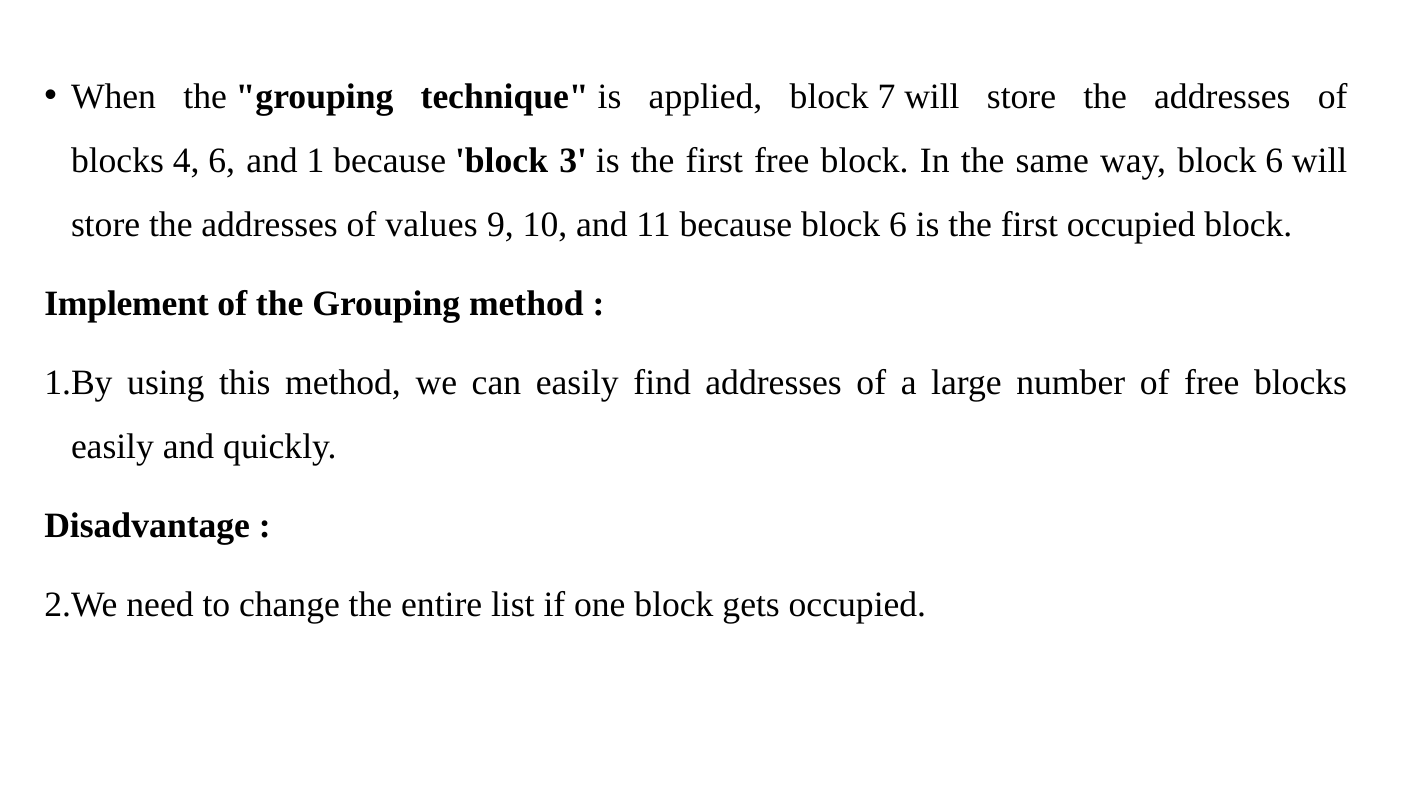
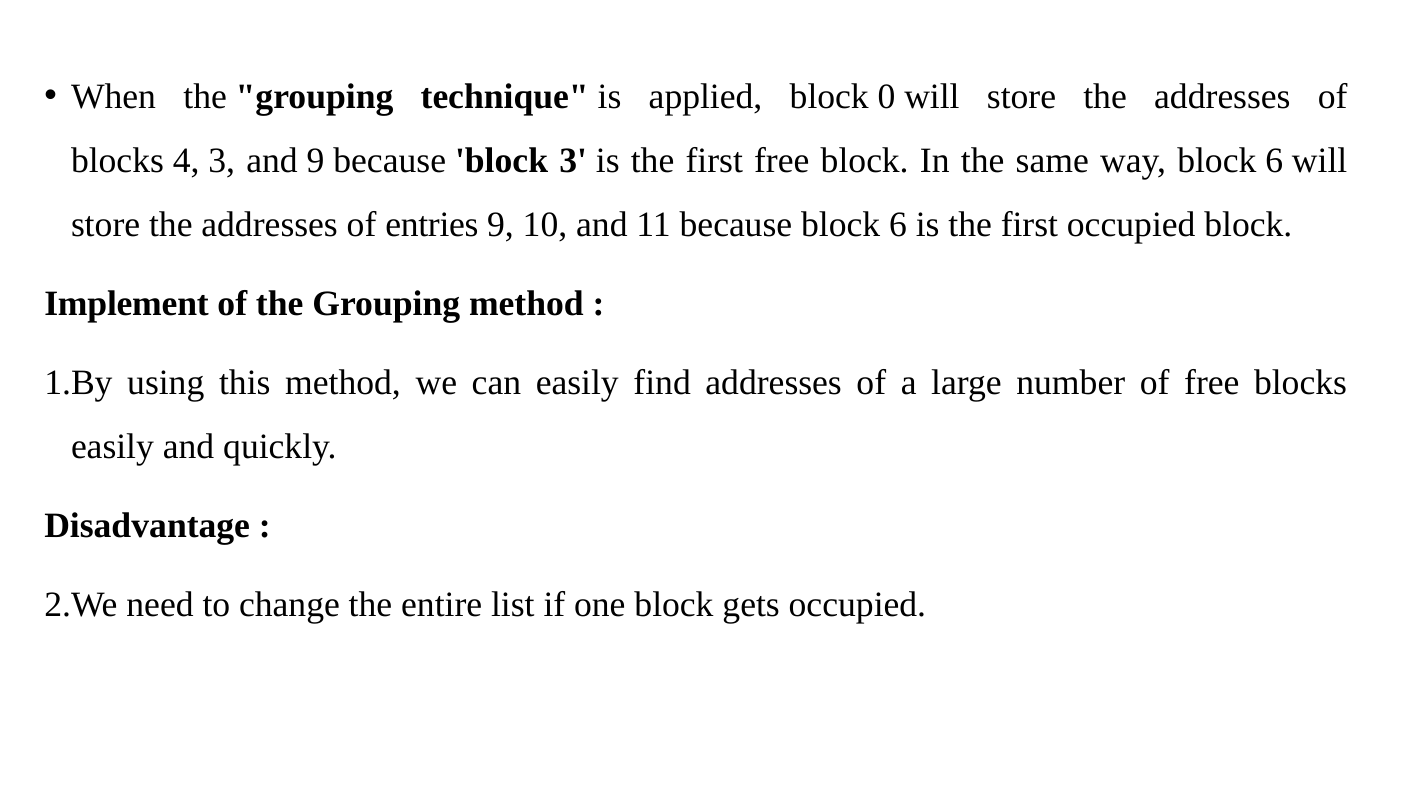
7: 7 -> 0 (887, 97)
4 6: 6 -> 3 (222, 161)
and 1: 1 -> 9 (316, 161)
values: values -> entries (432, 225)
